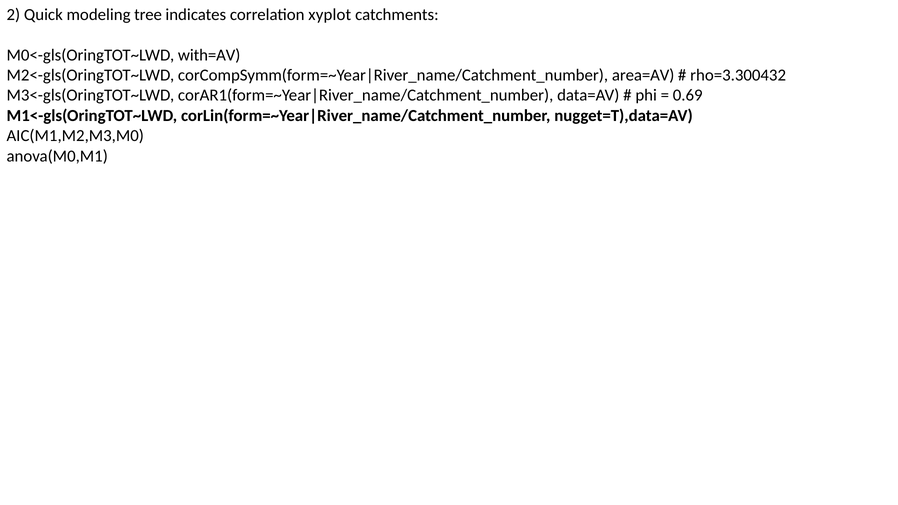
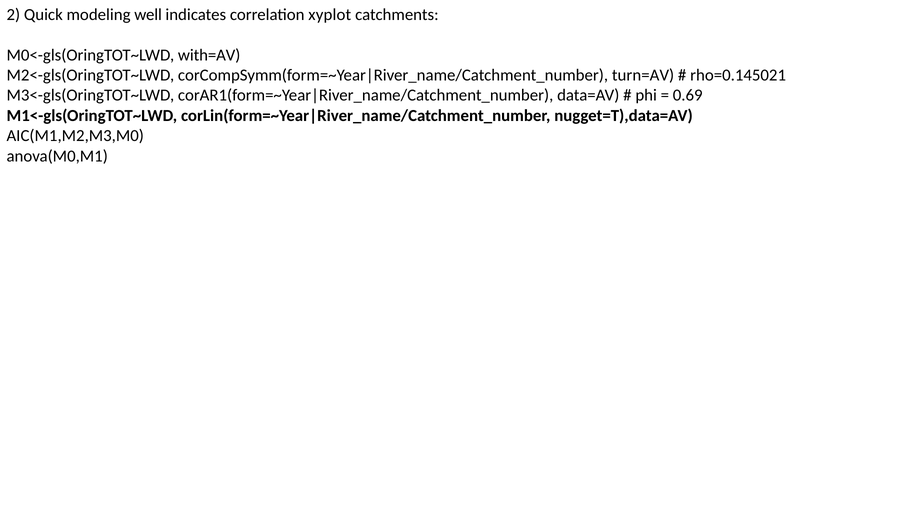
tree: tree -> well (148, 15)
area=AV: area=AV -> turn=AV (643, 75)
rho=3.300432: rho=3.300432 -> rho=0.145021 (738, 75)
